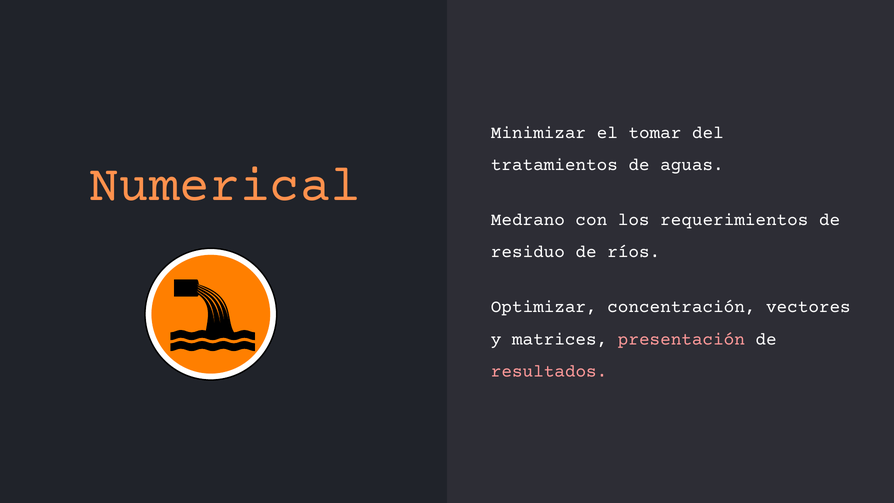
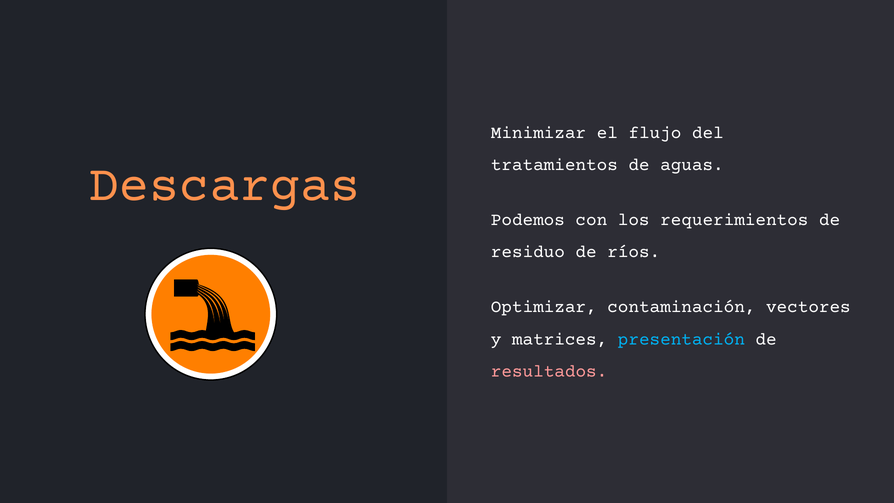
tomar: tomar -> flujo (655, 132)
Numerical: Numerical -> Descargas (225, 183)
Medrano: Medrano -> Podemos (528, 219)
concentración: concentración -> contaminación (681, 307)
presentación colour: pink -> light blue (681, 339)
